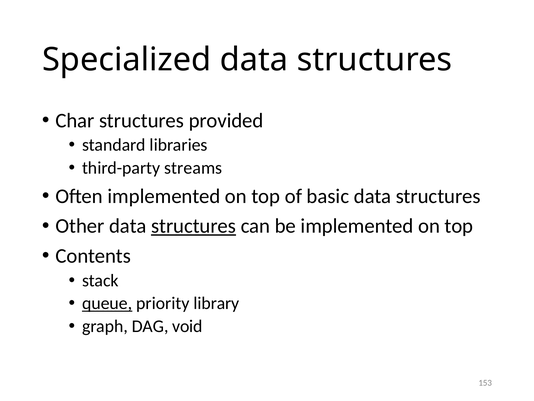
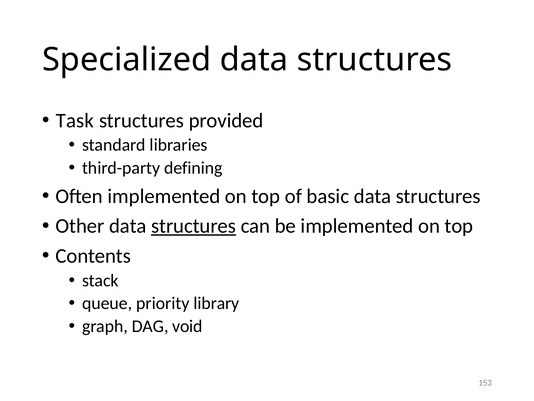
Char: Char -> Task (75, 120)
streams: streams -> defining (193, 168)
queue underline: present -> none (107, 303)
